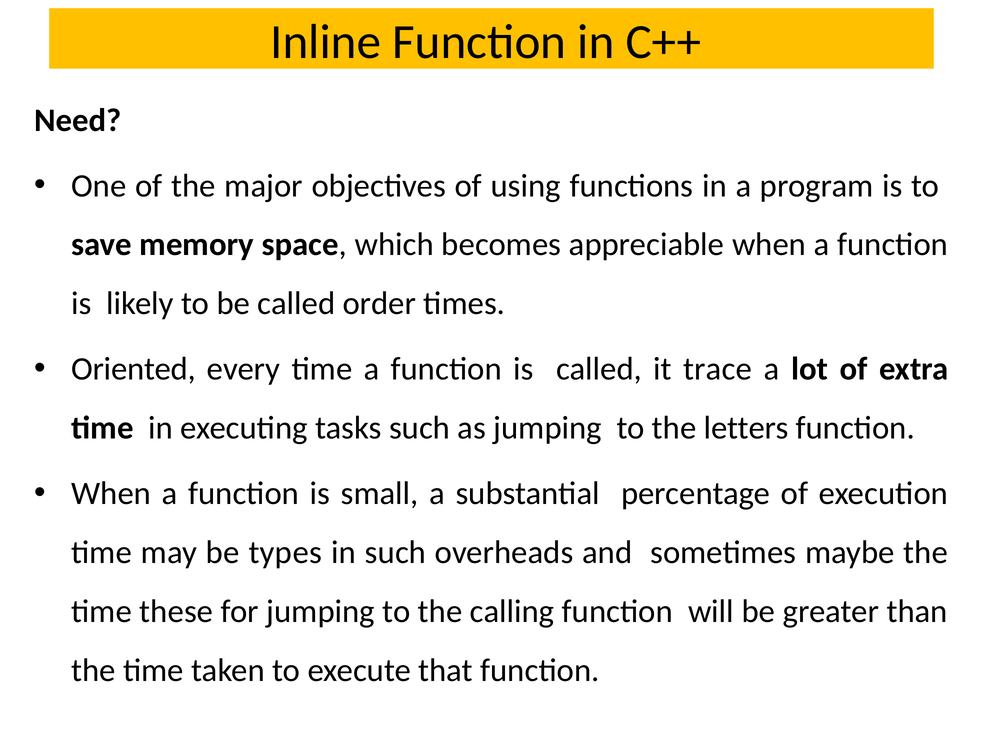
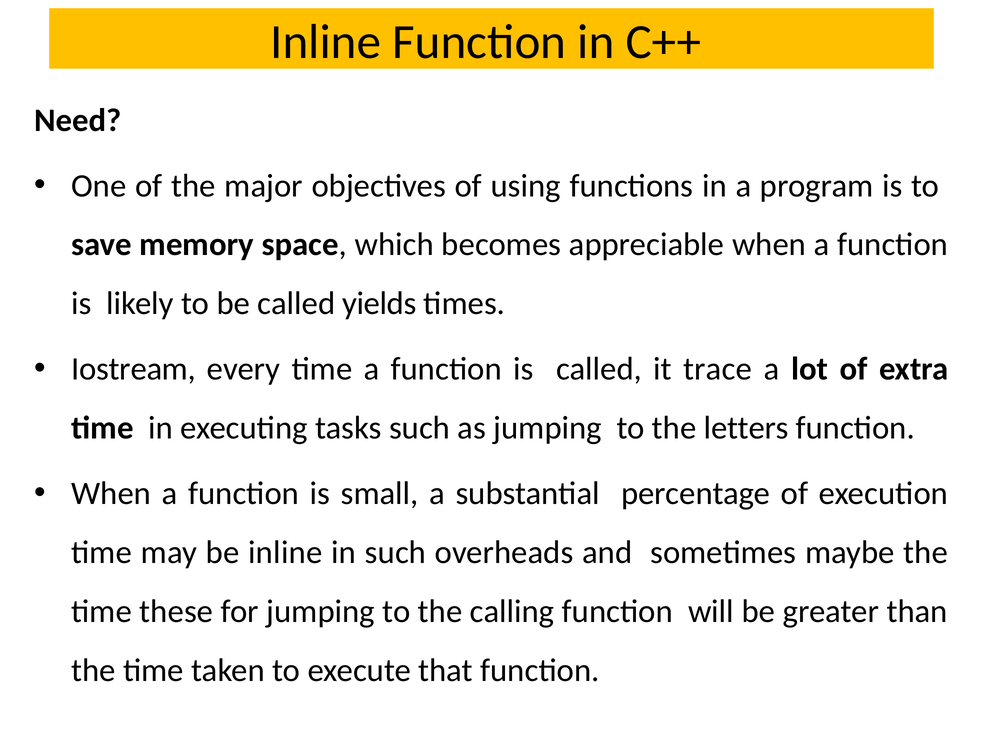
order: order -> yields (379, 304)
Oriented: Oriented -> Iostream (134, 369)
be types: types -> inline (285, 553)
